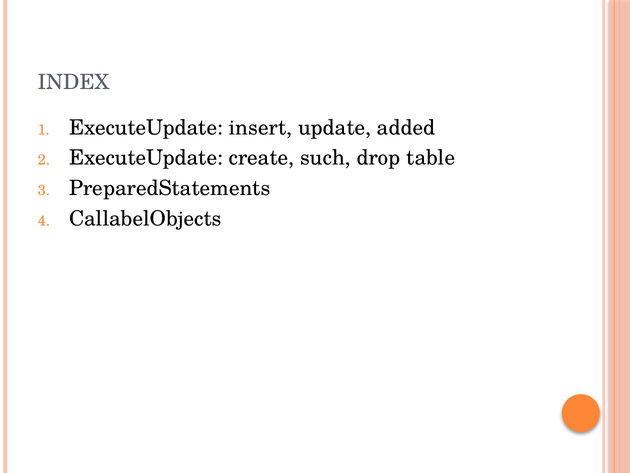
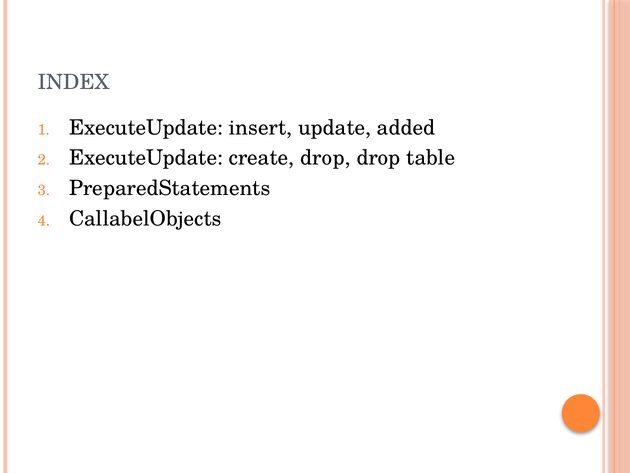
create such: such -> drop (325, 158)
